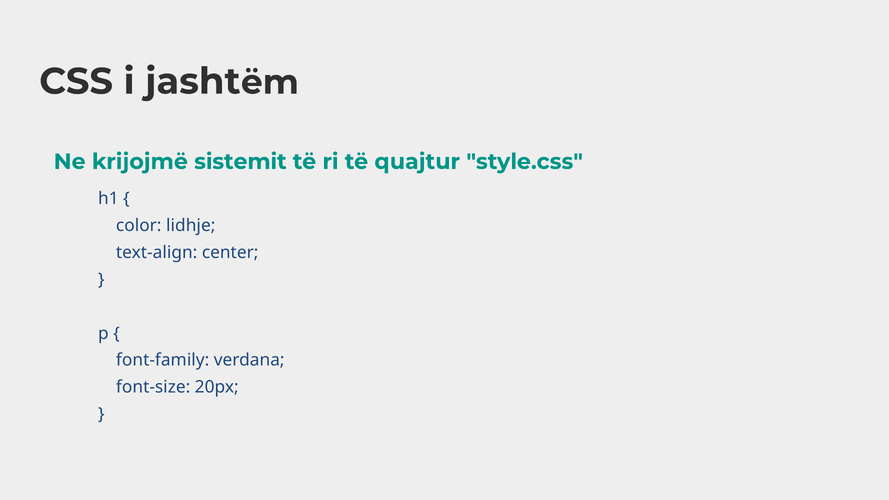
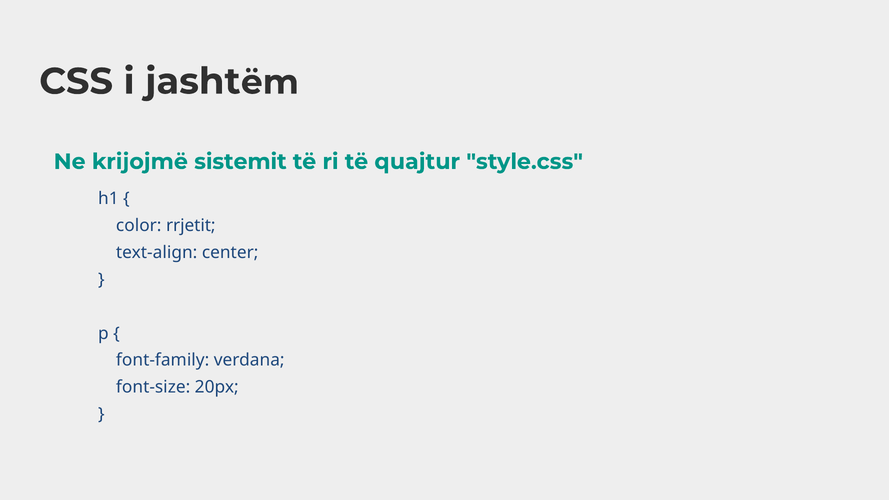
lidhje: lidhje -> rrjetit (191, 226)
